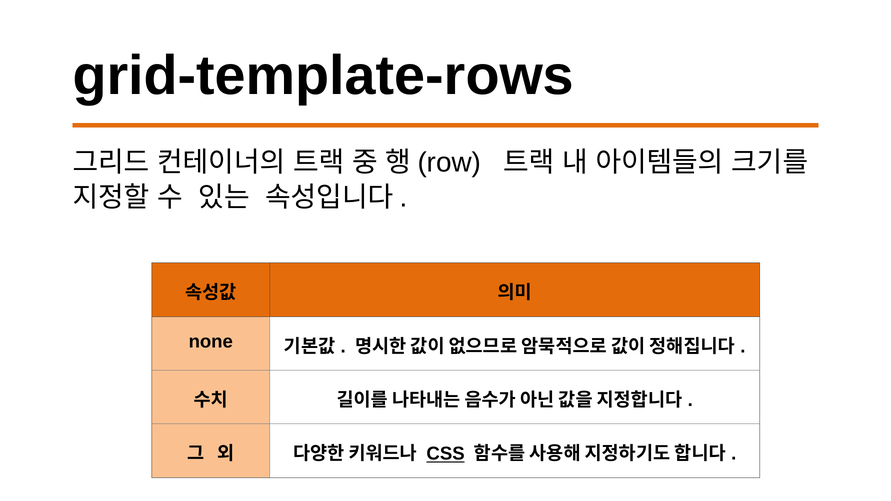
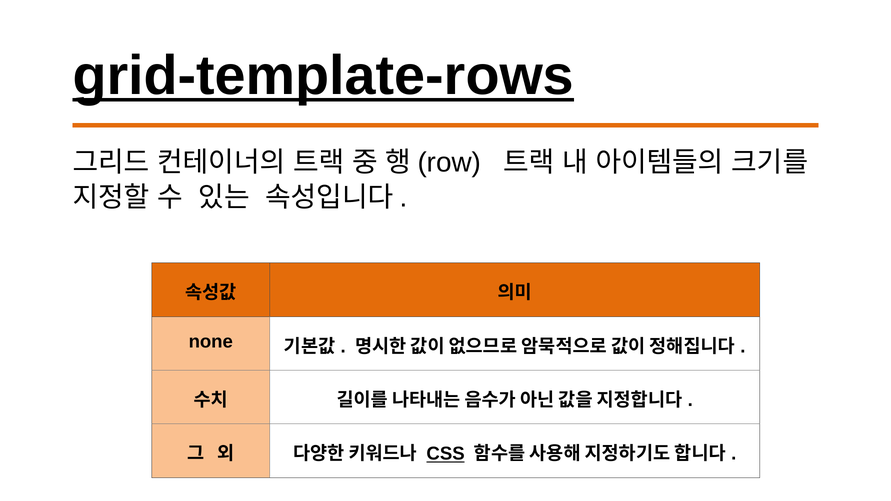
grid-template-rows underline: none -> present (323, 76)
